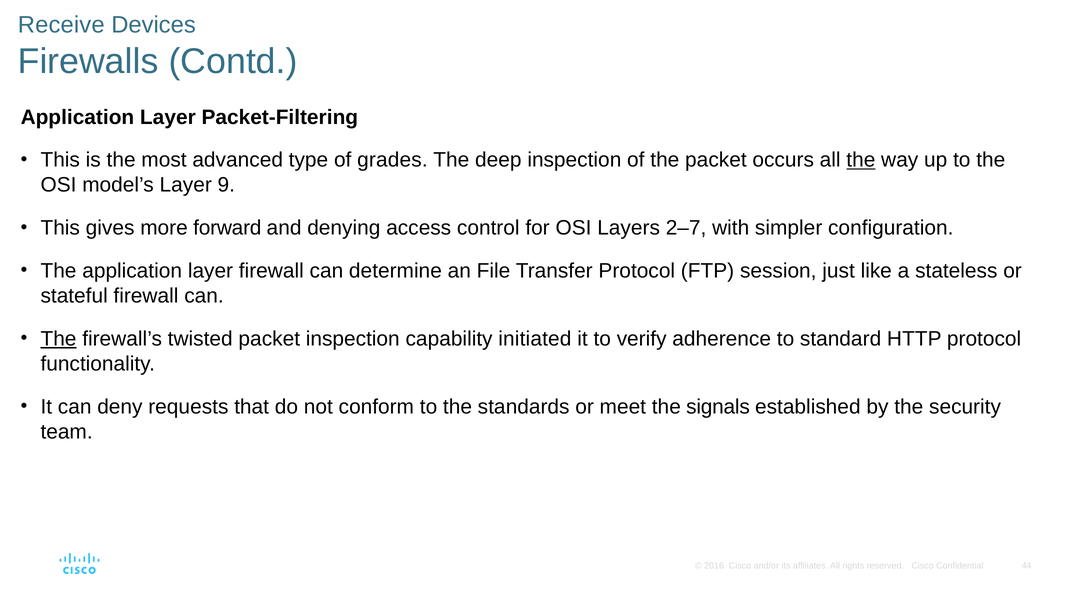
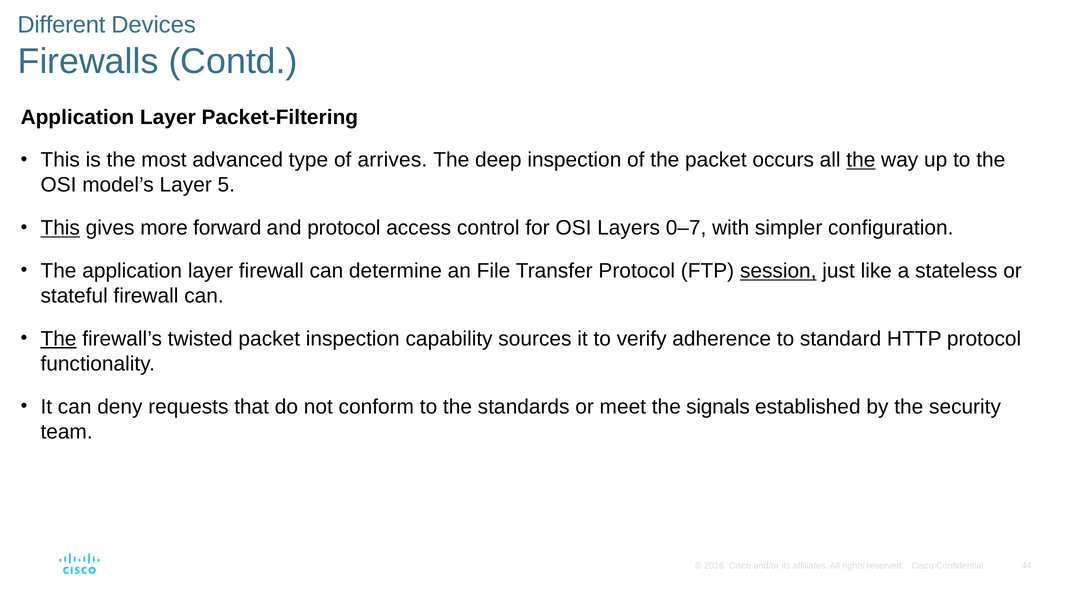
Receive: Receive -> Different (61, 25)
grades: grades -> arrives (392, 160)
9: 9 -> 5 (226, 185)
This underline: none -> present (60, 228)
and denying: denying -> protocol (344, 228)
2–7: 2–7 -> 0–7 (686, 228)
session underline: none -> present (778, 271)
initiated: initiated -> sources (535, 339)
